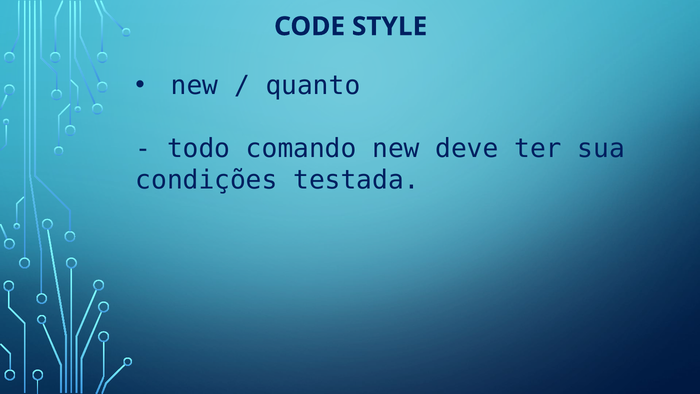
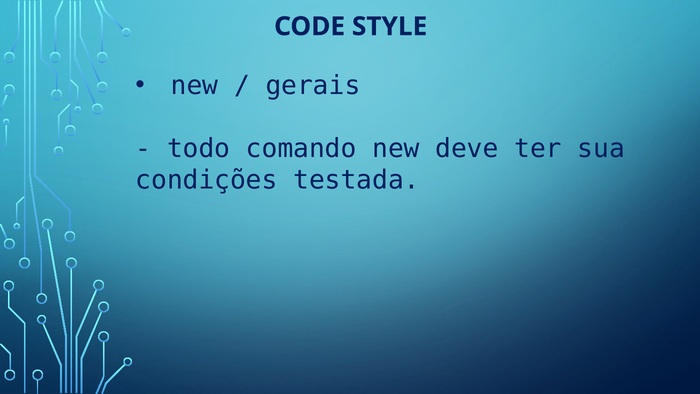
quanto: quanto -> gerais (313, 86)
